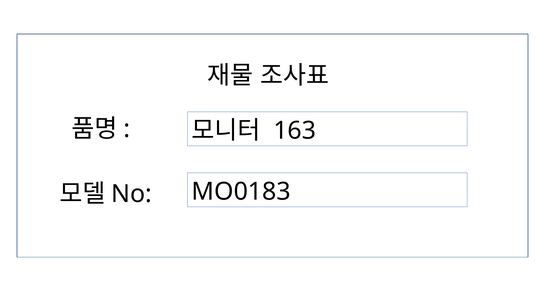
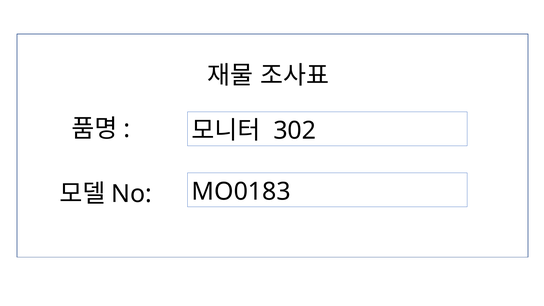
163: 163 -> 302 (295, 131)
